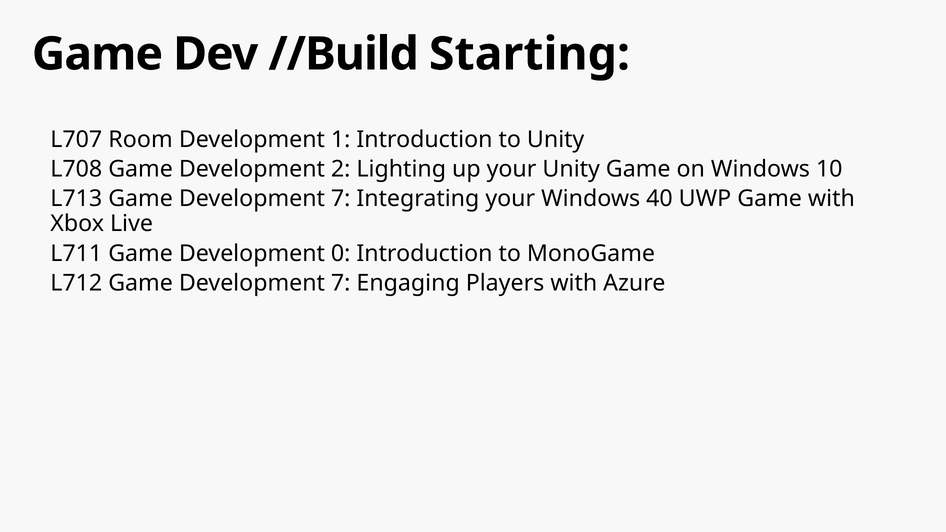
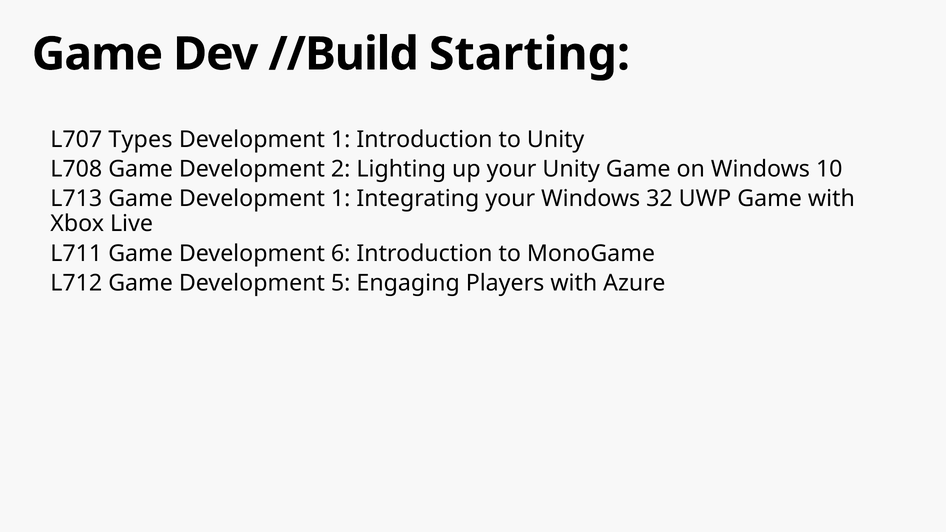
Room: Room -> Types (140, 139)
L713 Game Development 7: 7 -> 1 (341, 199)
40: 40 -> 32 (659, 199)
0: 0 -> 6 (341, 253)
L712 Game Development 7: 7 -> 5 (341, 283)
